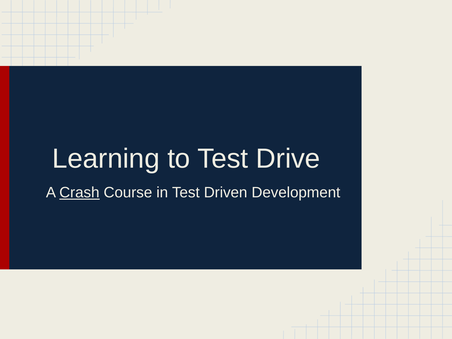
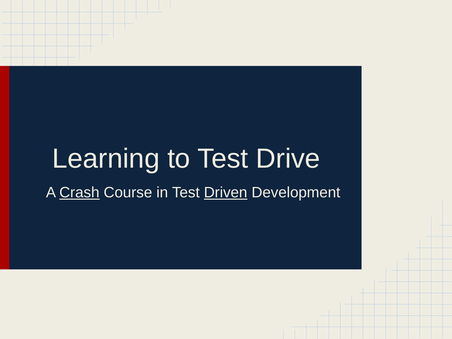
Driven underline: none -> present (226, 193)
